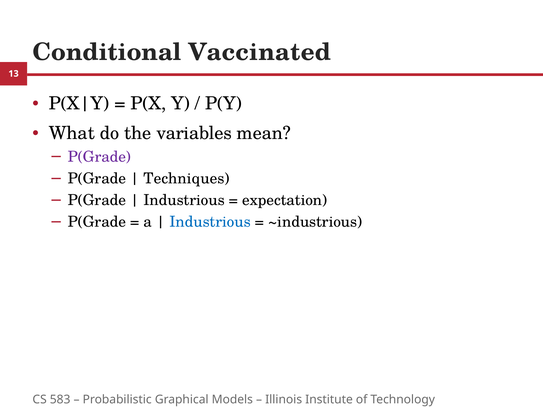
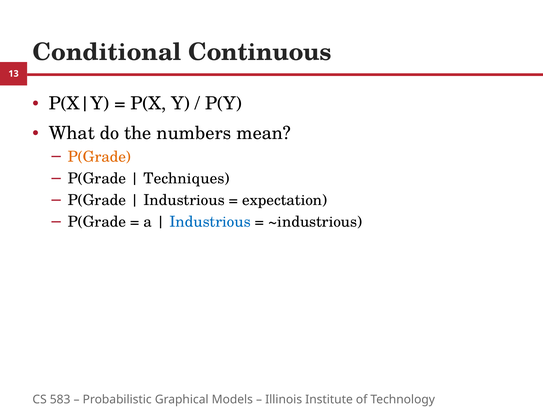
Vaccinated: Vaccinated -> Continuous (260, 52)
variables: variables -> numbers (194, 133)
P(Grade colour: purple -> orange (99, 157)
